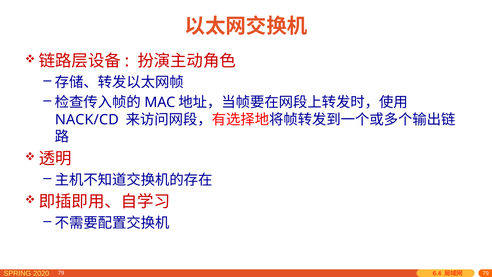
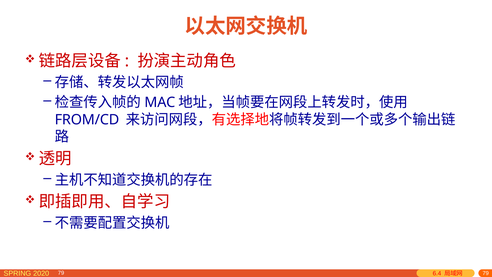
NACK/CD: NACK/CD -> FROM/CD (87, 120)
